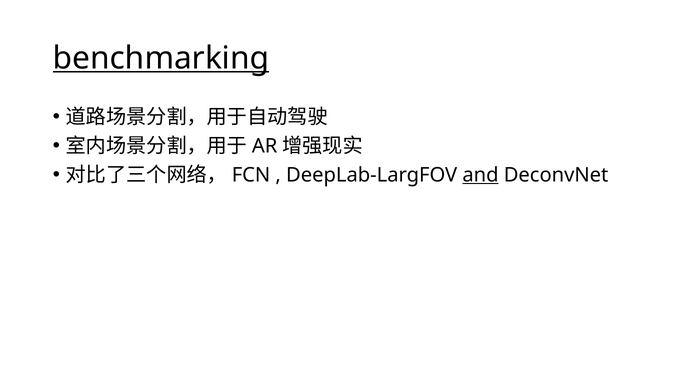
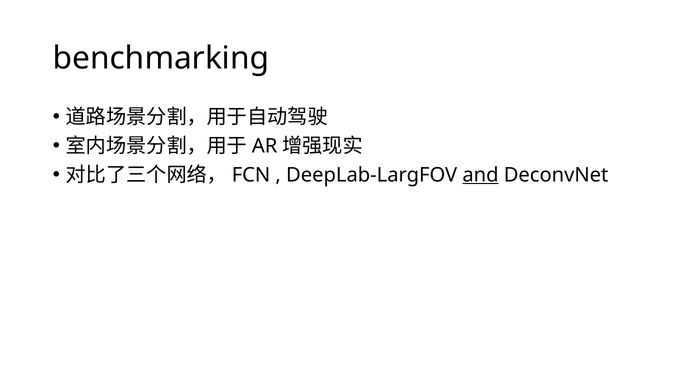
benchmarking underline: present -> none (161, 58)
